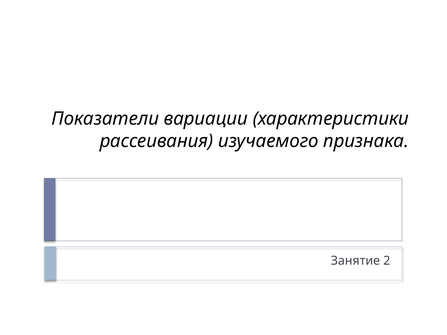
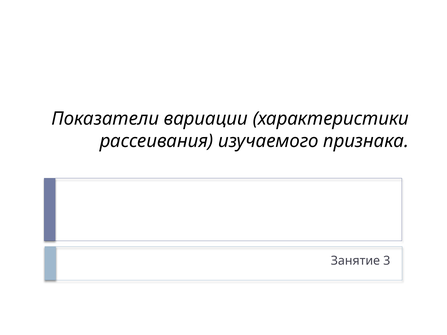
2: 2 -> 3 (387, 261)
